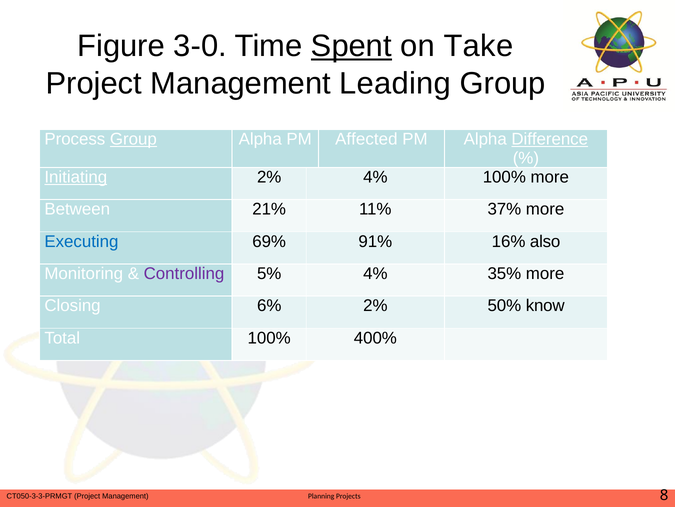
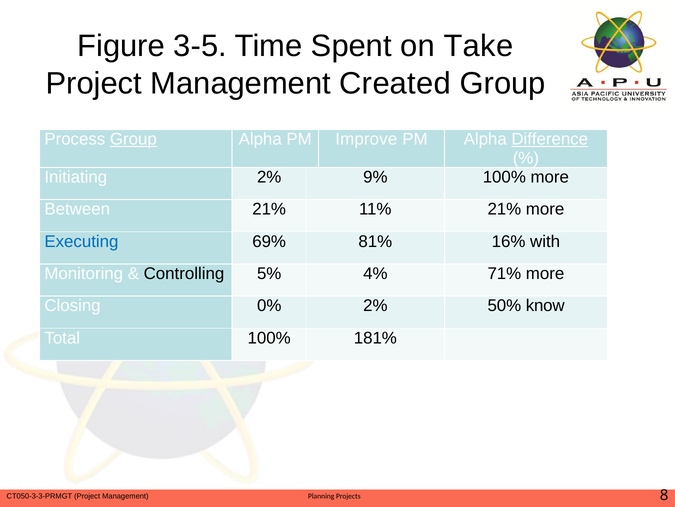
3-0: 3-0 -> 3-5 (200, 46)
Spent underline: present -> none (351, 46)
Leading: Leading -> Created (395, 83)
Affected: Affected -> Improve (366, 139)
Initiating underline: present -> none (76, 177)
2% 4%: 4% -> 9% (375, 177)
11% 37%: 37% -> 21% (504, 209)
91%: 91% -> 81% (375, 241)
also: also -> with (545, 241)
Controlling colour: purple -> black (184, 273)
35%: 35% -> 71% (504, 273)
6%: 6% -> 0% (269, 305)
400%: 400% -> 181% (375, 338)
